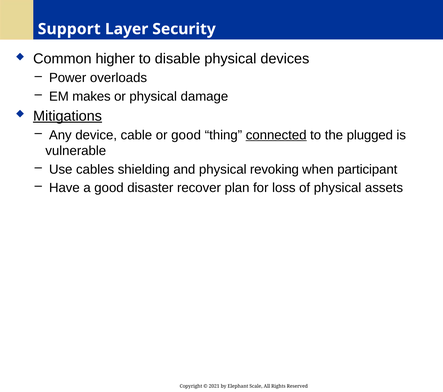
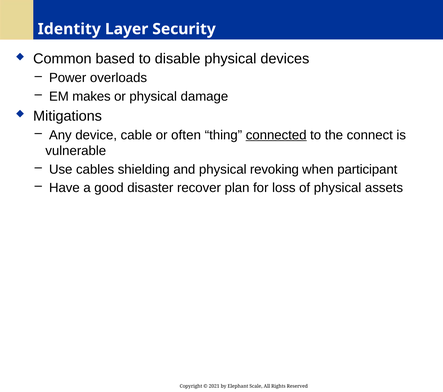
Support: Support -> Identity (69, 29)
higher: higher -> based (115, 59)
Mitigations underline: present -> none (68, 116)
or good: good -> often (186, 135)
plugged: plugged -> connect (370, 135)
